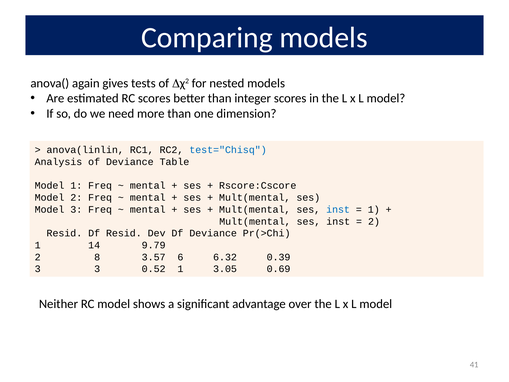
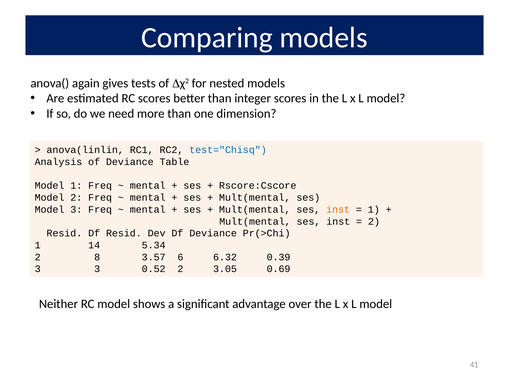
inst colour: blue -> orange (338, 209)
9.79: 9.79 -> 5.34 (154, 245)
0.52 1: 1 -> 2 (180, 269)
